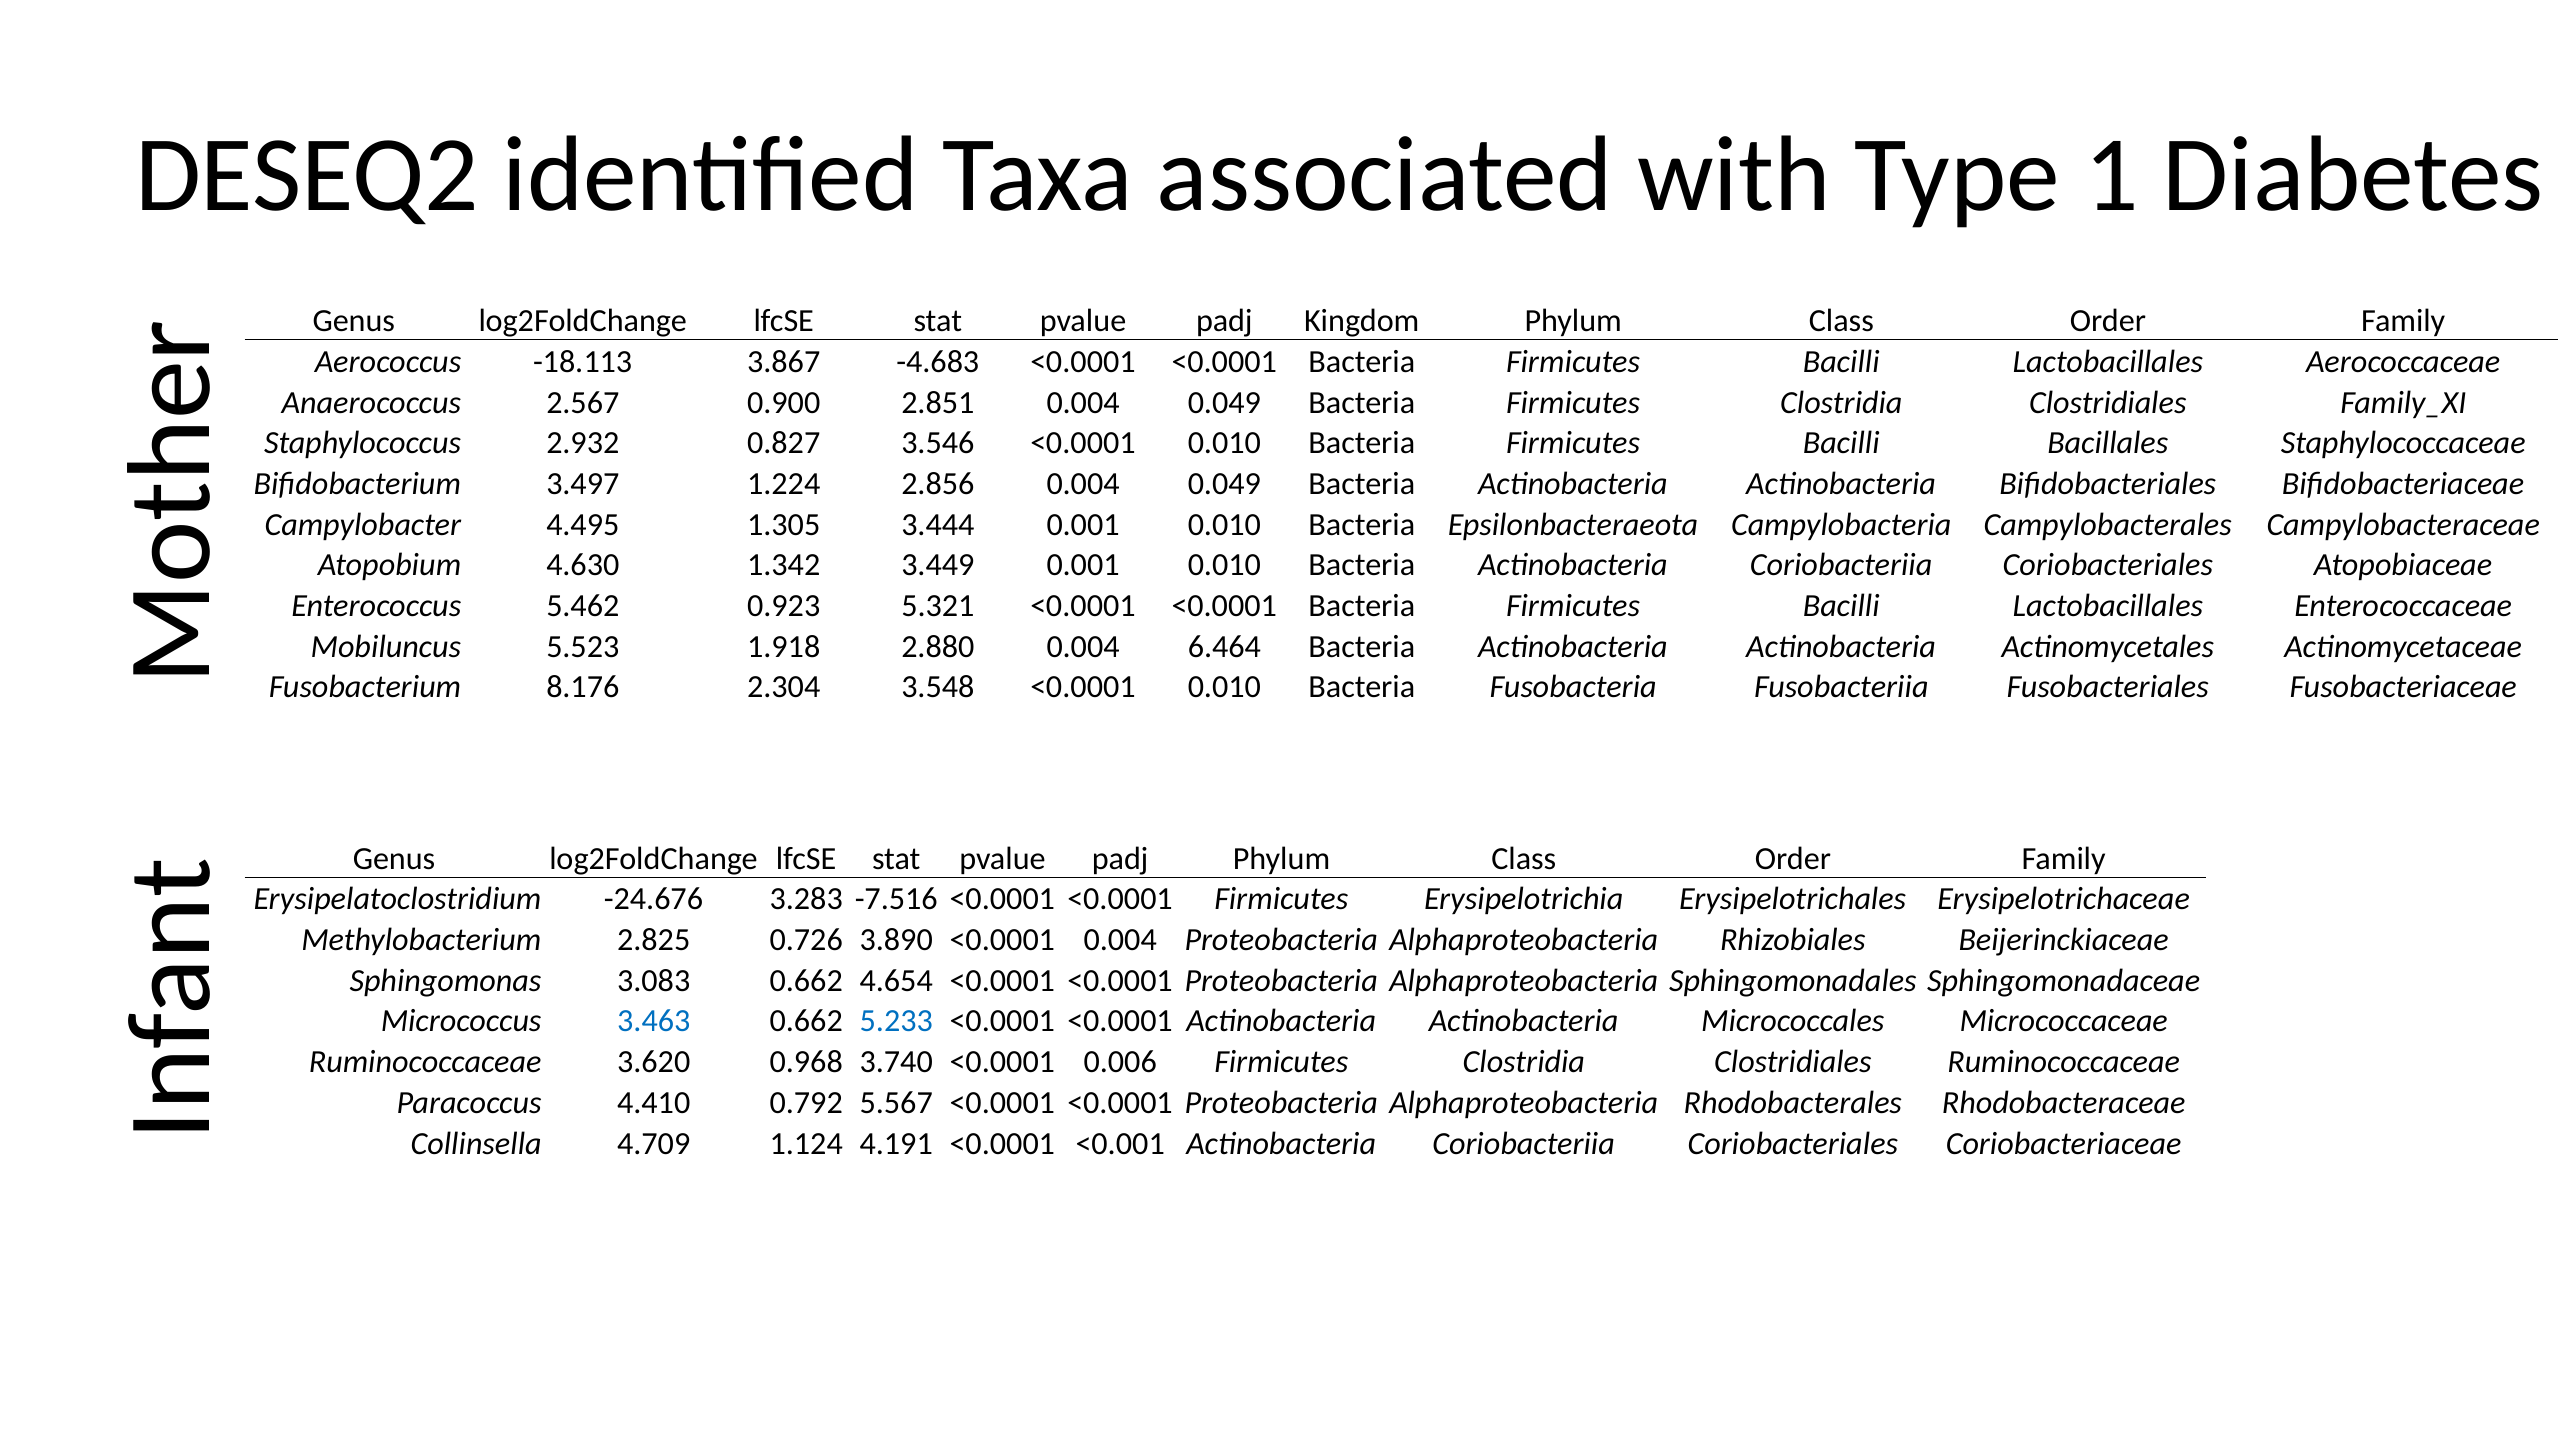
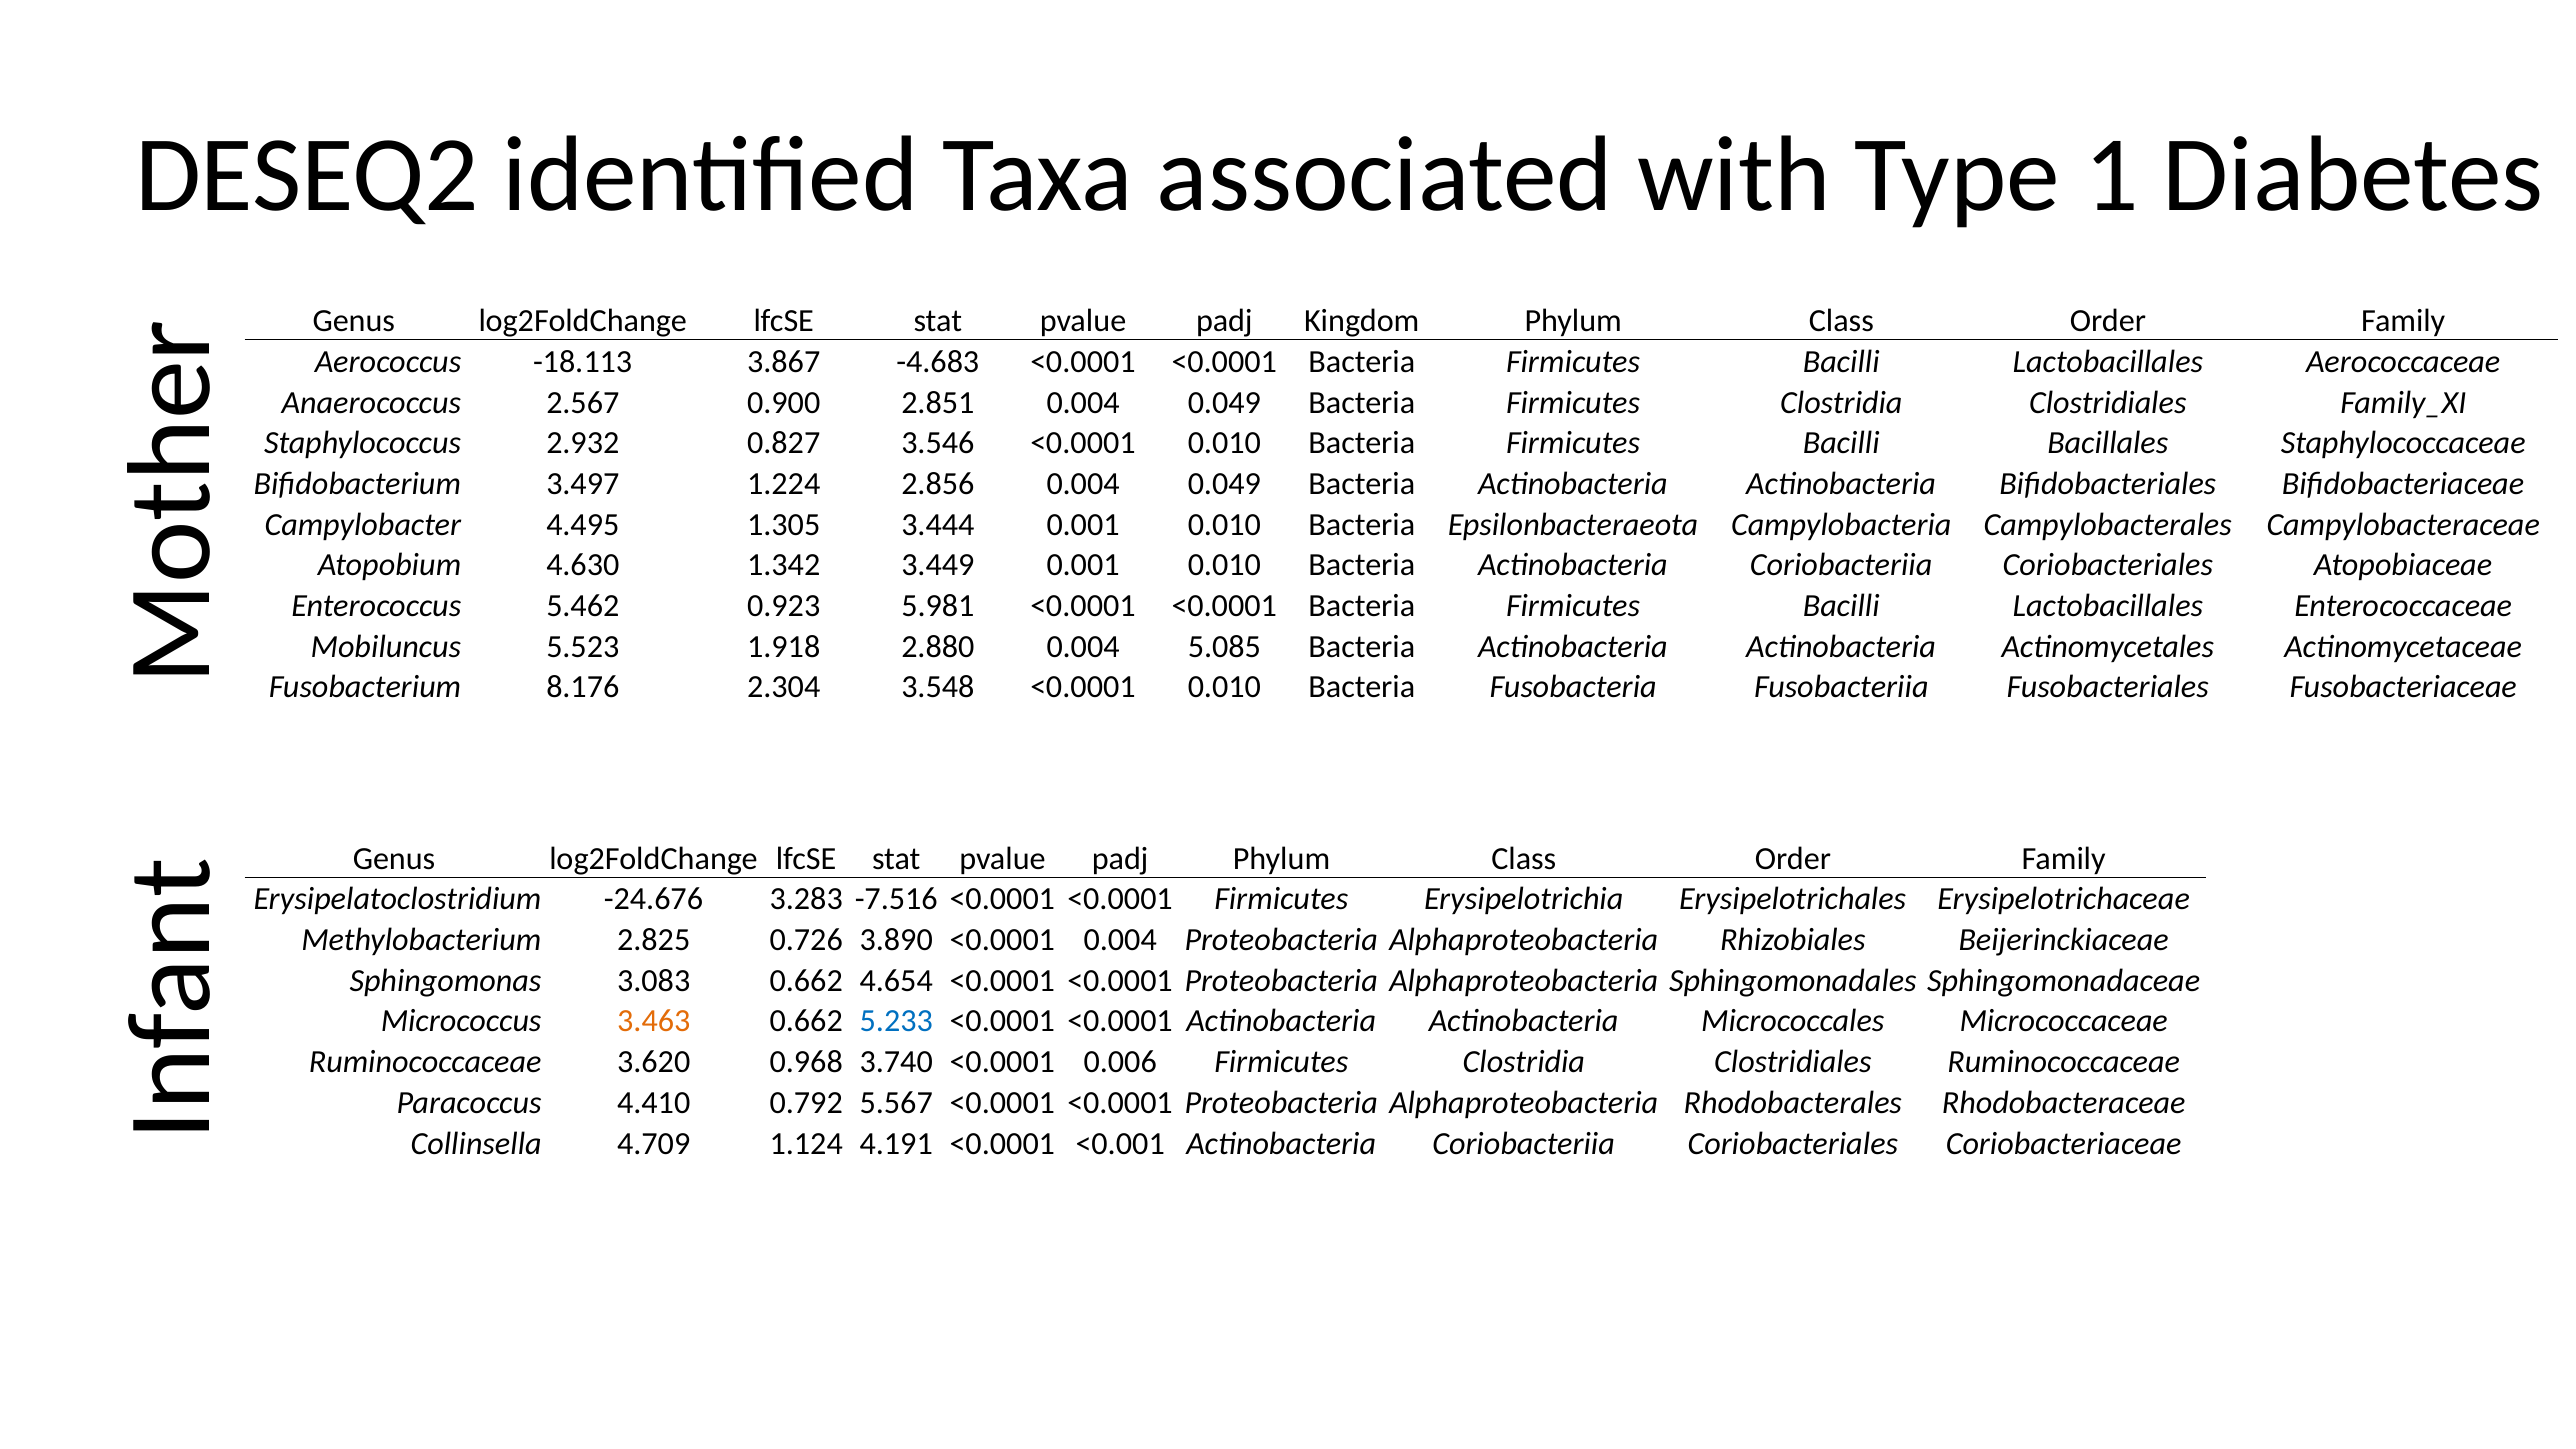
5.321: 5.321 -> 5.981 (938, 606)
6.464: 6.464 -> 5.085 (1224, 647)
3.463 colour: blue -> orange (654, 1021)
